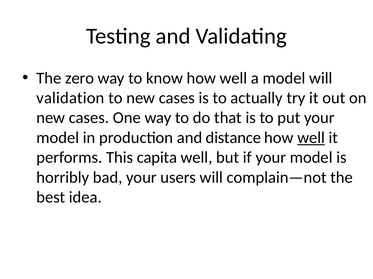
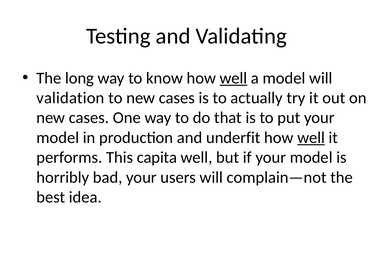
zero: zero -> long (80, 78)
well underline: none -> present (233, 78)
distance: distance -> underfit (233, 138)
